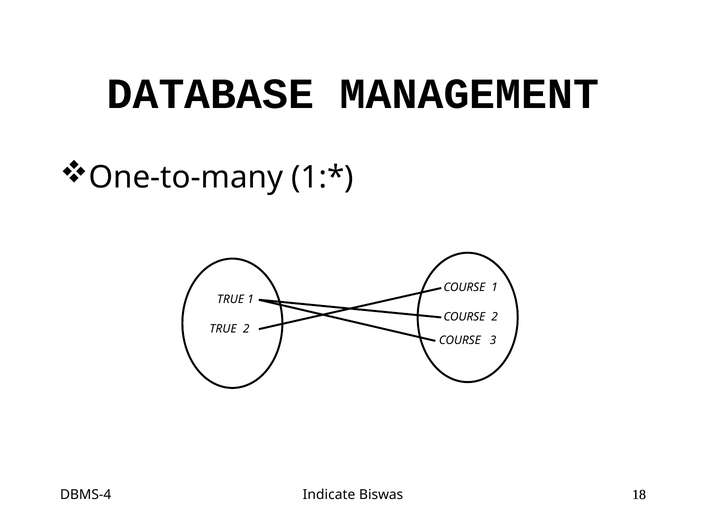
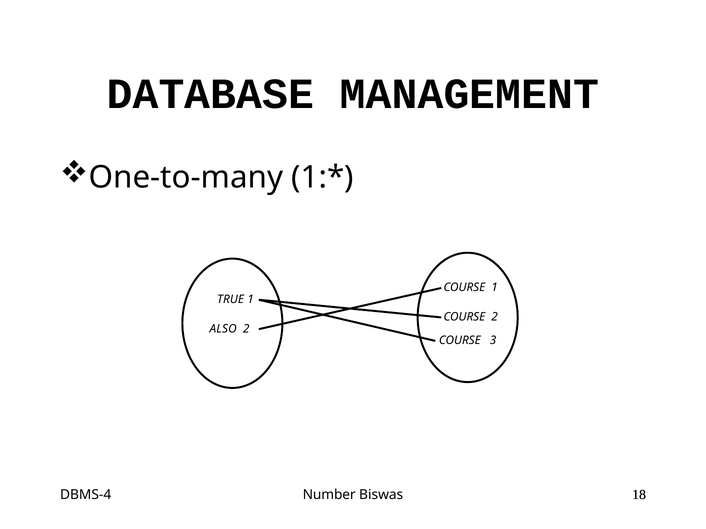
TRUE: TRUE -> ALSO (223, 329)
Indicate: Indicate -> Number (329, 495)
